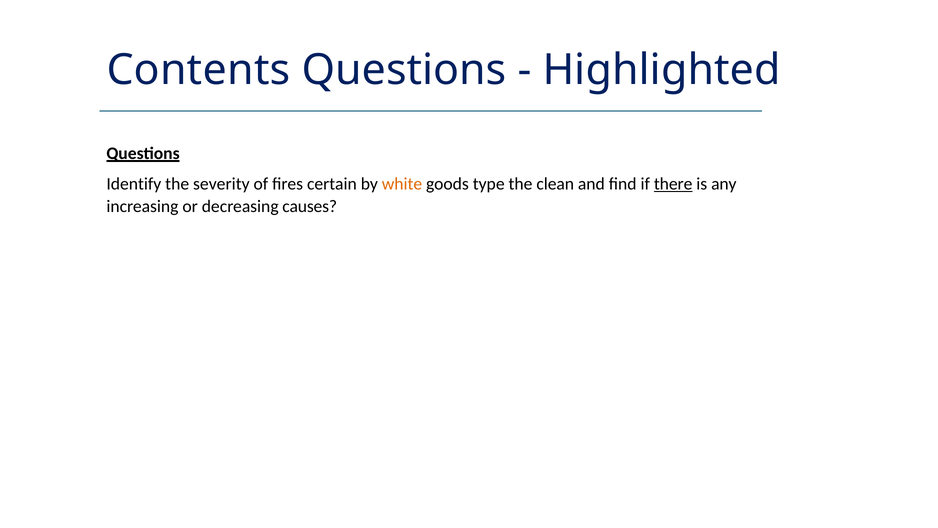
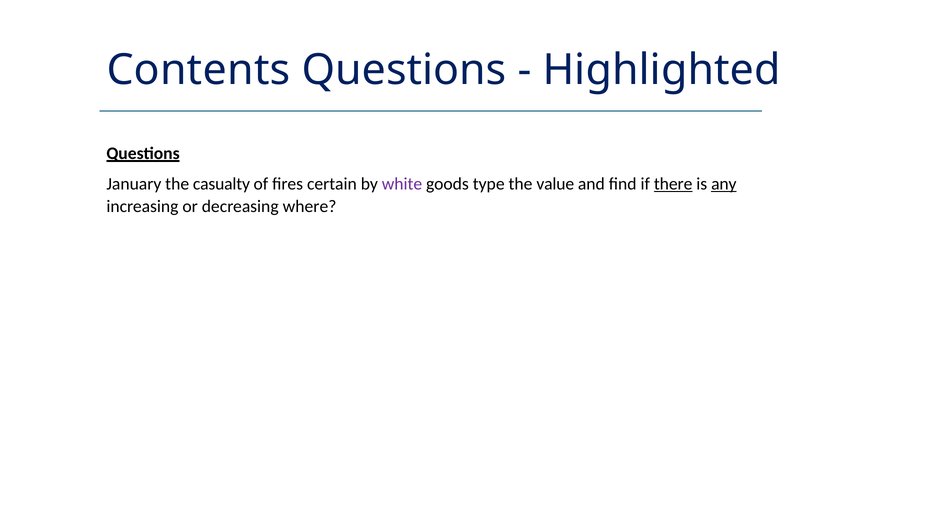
Identify: Identify -> January (134, 184)
severity: severity -> casualty (221, 184)
white colour: orange -> purple (402, 184)
clean: clean -> value (555, 184)
any underline: none -> present (724, 184)
causes: causes -> where (310, 206)
